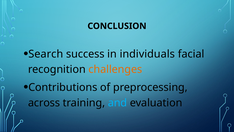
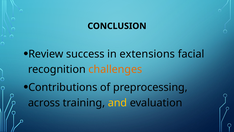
Search: Search -> Review (46, 54)
individuals: individuals -> extensions (147, 54)
and colour: light blue -> yellow (117, 103)
